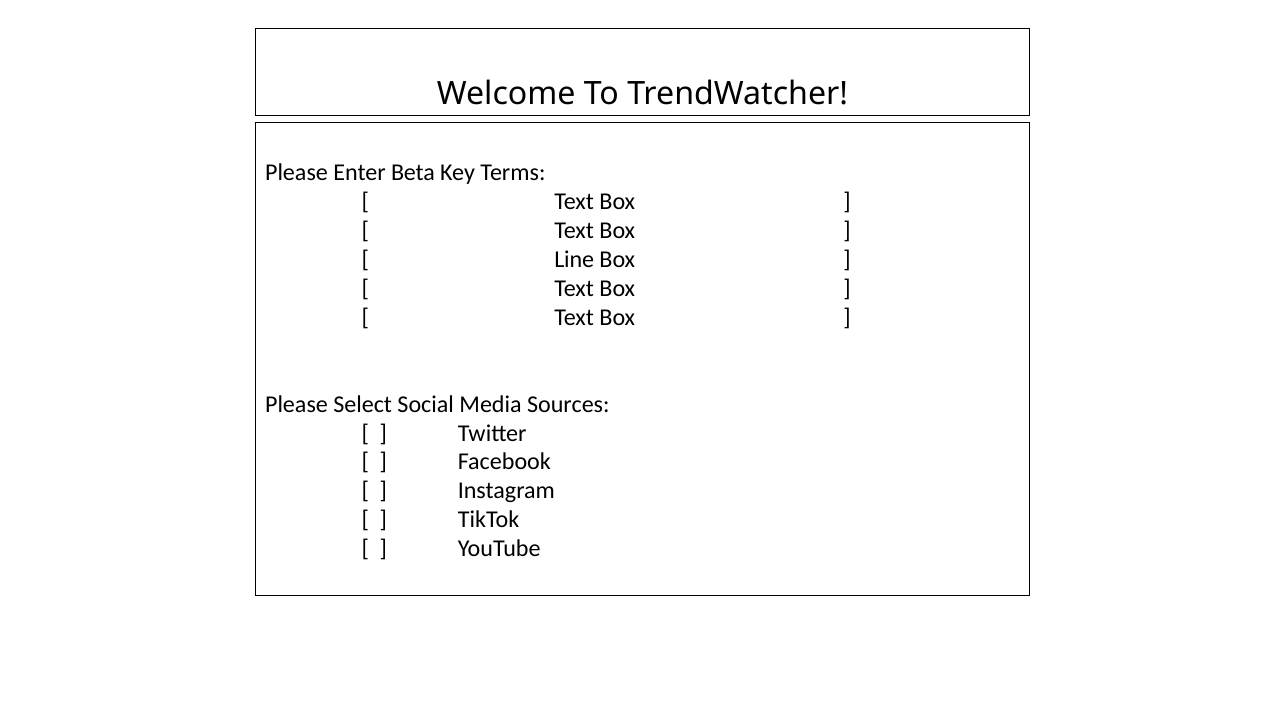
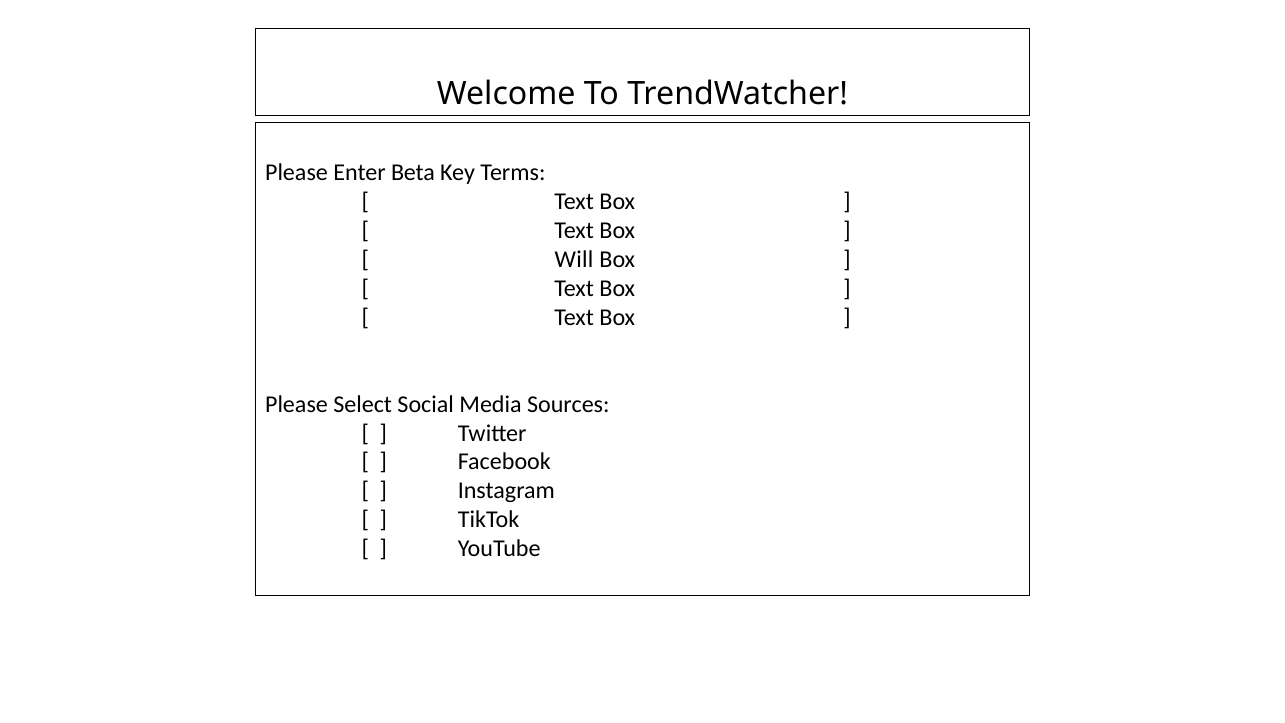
Line: Line -> Will (574, 259)
